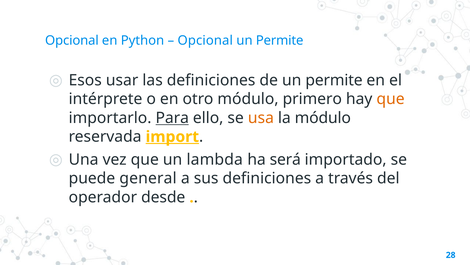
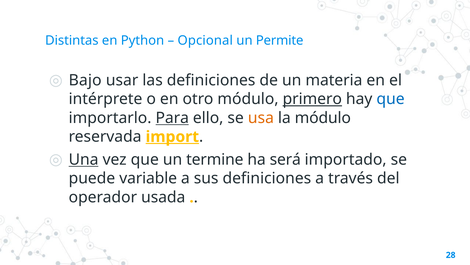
Opcional: Opcional -> Distintas (72, 40)
Esos: Esos -> Bajo (85, 80)
de un permite: permite -> materia (334, 80)
primero underline: none -> present (312, 99)
que colour: orange -> blue (391, 99)
Una underline: none -> present (84, 159)
lambda: lambda -> termine (215, 159)
general: general -> variable (148, 178)
desde: desde -> usada (163, 197)
